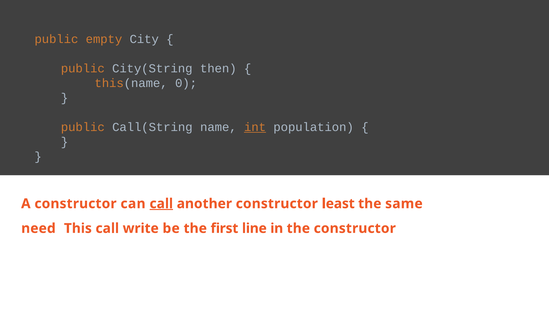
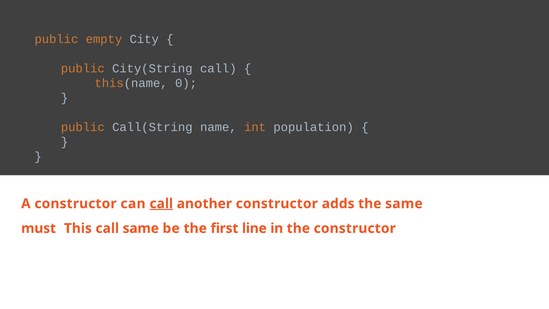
City(String then: then -> call (218, 68)
int underline: present -> none (255, 127)
least: least -> adds (338, 204)
need: need -> must (39, 228)
call write: write -> same (141, 228)
